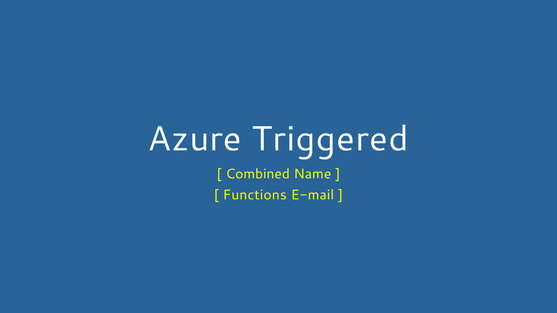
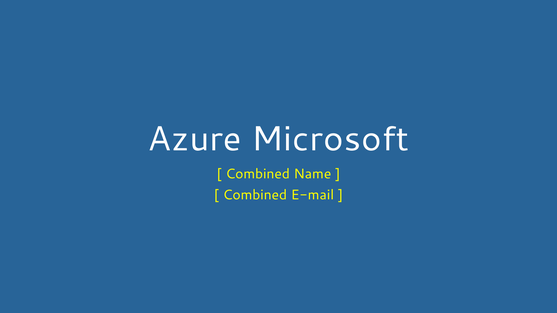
Triggered: Triggered -> Microsoft (330, 139)
Functions: Functions -> Combined (255, 195)
